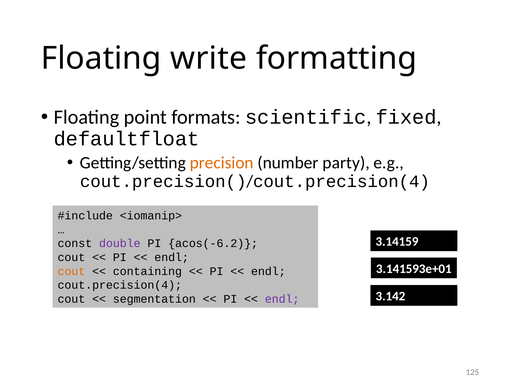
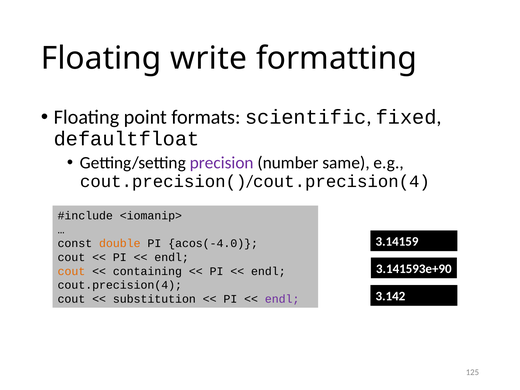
precision colour: orange -> purple (222, 163)
party: party -> same (346, 163)
double colour: purple -> orange (120, 244)
acos(-6.2: acos(-6.2 -> acos(-4.0 (213, 244)
3.141593e+01: 3.141593e+01 -> 3.141593e+90 (414, 269)
segmentation: segmentation -> substitution (154, 299)
